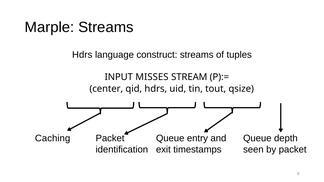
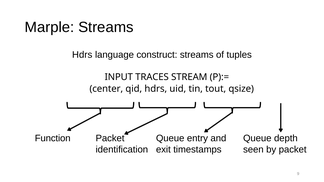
MISSES: MISSES -> TRACES (152, 77)
Caching: Caching -> Function (53, 138)
